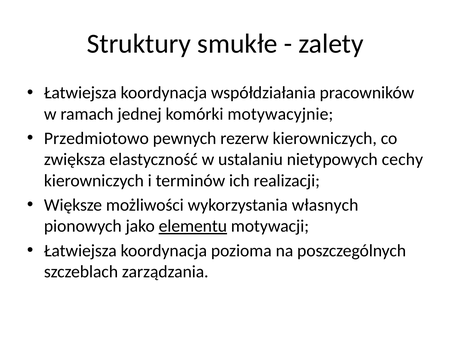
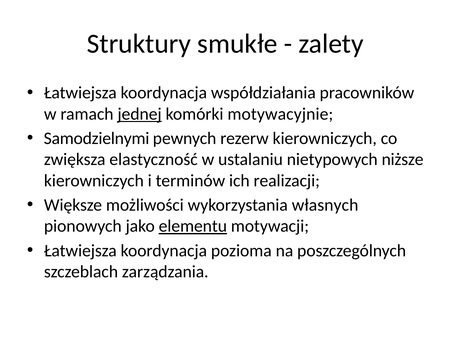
jednej underline: none -> present (140, 114)
Przedmiotowo: Przedmiotowo -> Samodzielnymi (97, 139)
cechy: cechy -> niższe (403, 160)
